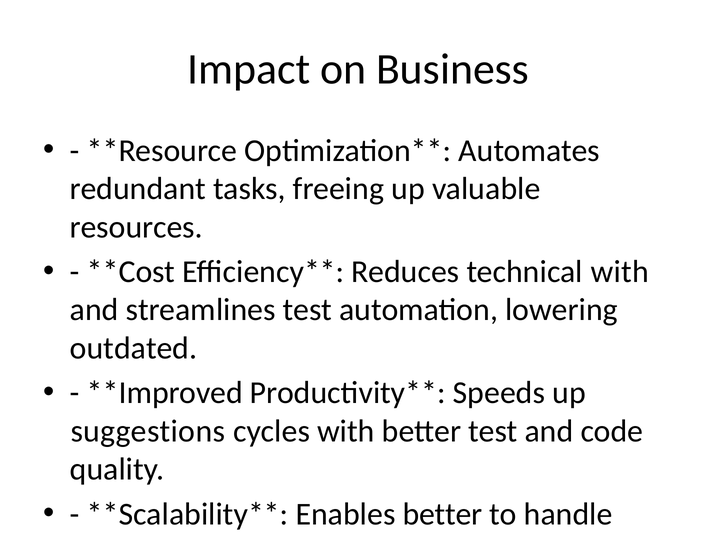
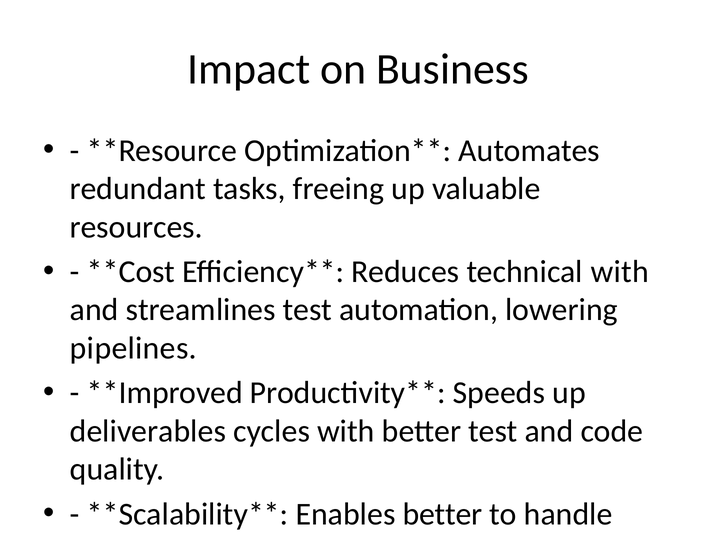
outdated: outdated -> pipelines (133, 348)
suggestions: suggestions -> deliverables (148, 431)
